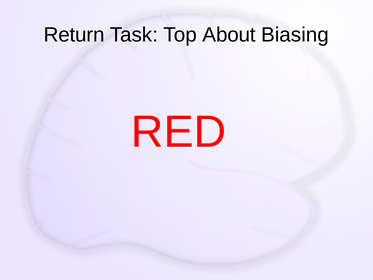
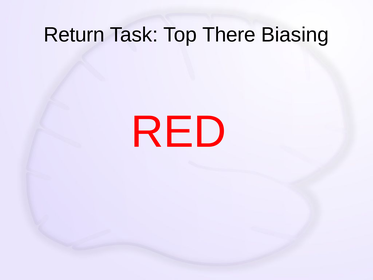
About: About -> There (229, 35)
